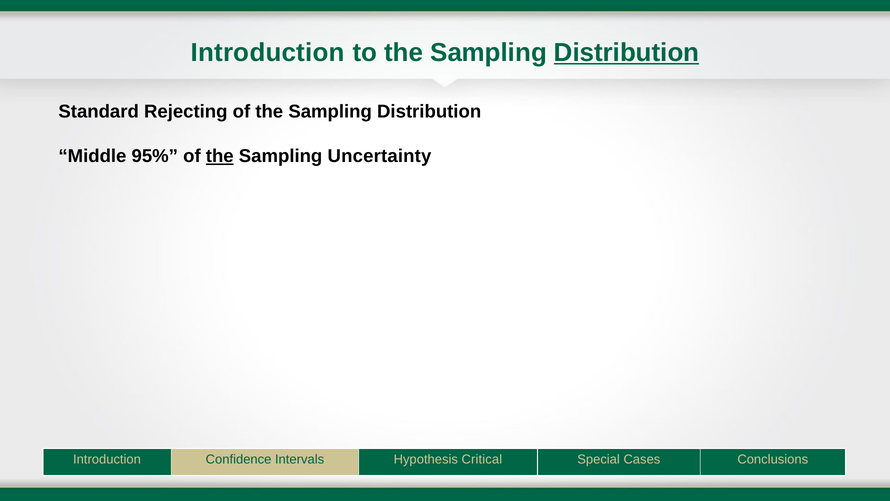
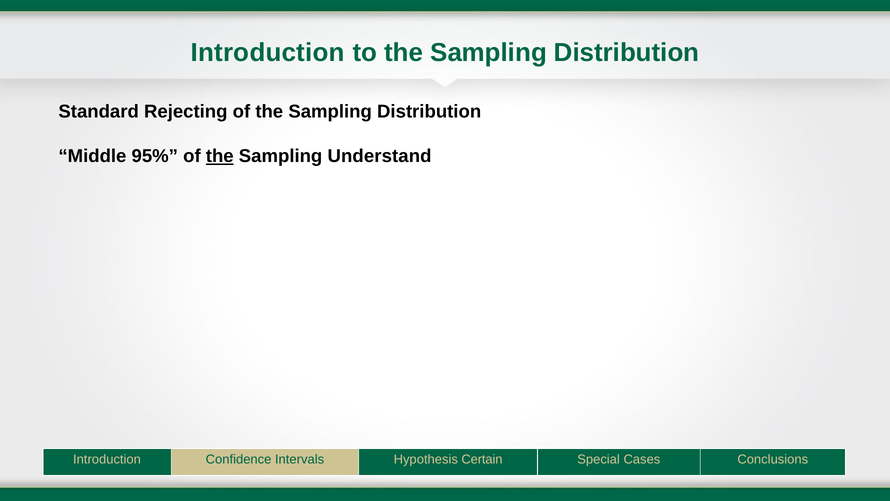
Distribution underline: present -> none (627, 53)
Uncertainty: Uncertainty -> Understand (380, 156)
Critical: Critical -> Certain (482, 459)
